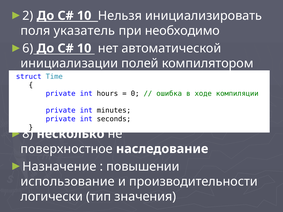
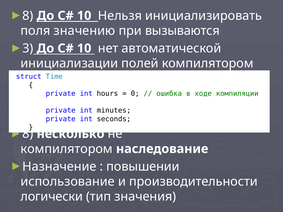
2: 2 -> 8 (28, 16)
указатель: указатель -> значению (84, 31)
необходимо: необходимо -> вызываются (182, 31)
6: 6 -> 3 (28, 48)
поверхностное: поверхностное -> компилятором (67, 149)
